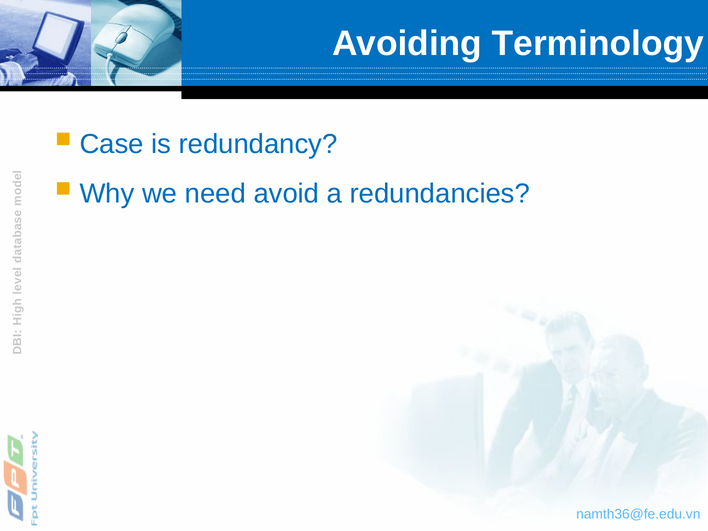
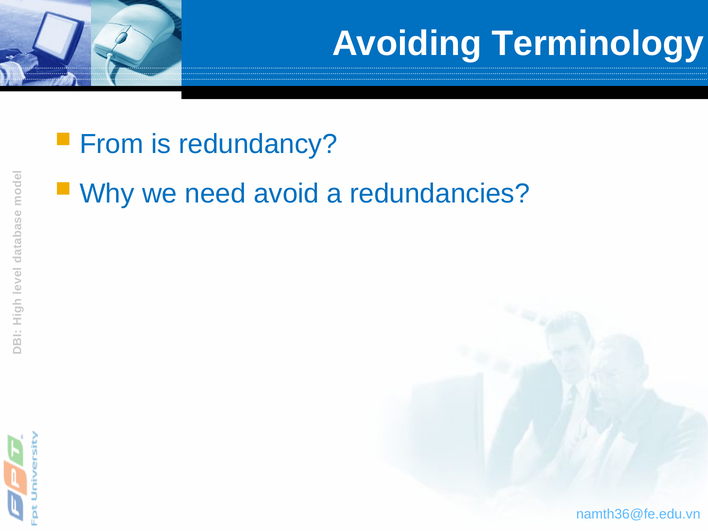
Case: Case -> From (112, 144)
